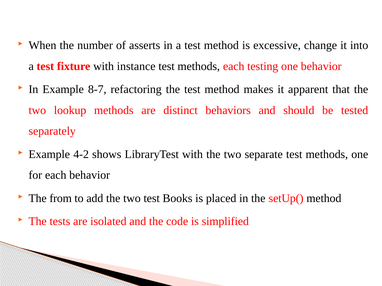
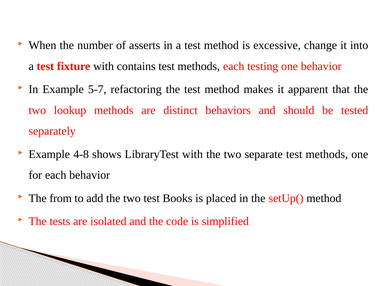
instance: instance -> contains (136, 66)
8-7: 8-7 -> 5-7 (97, 89)
4-2: 4-2 -> 4-8 (81, 154)
